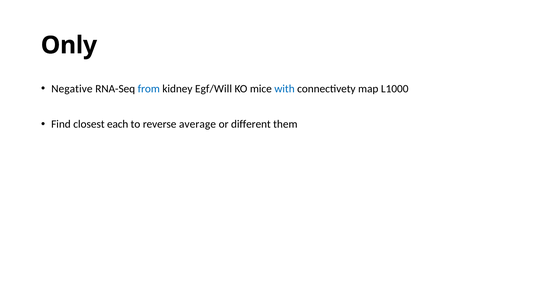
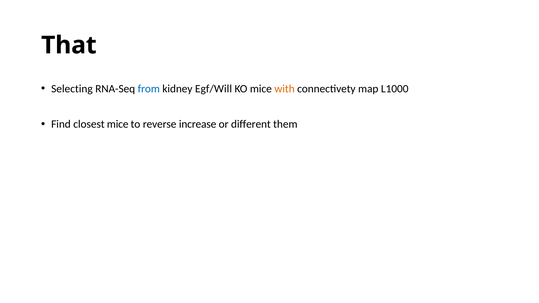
Only: Only -> That (69, 45)
Negative: Negative -> Selecting (72, 89)
with colour: blue -> orange (285, 89)
closest each: each -> mice (118, 124)
average: average -> increase (198, 124)
